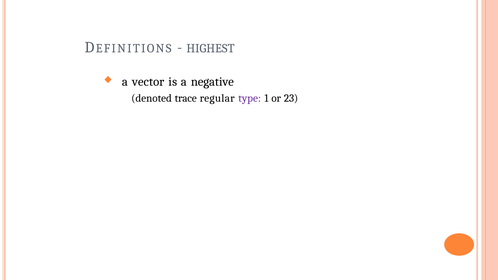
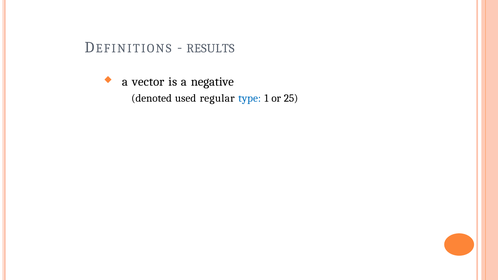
HIGHEST: HIGHEST -> RESULTS (210, 49)
trace: trace -> used (186, 98)
type colour: purple -> blue (250, 98)
23: 23 -> 25 (291, 98)
